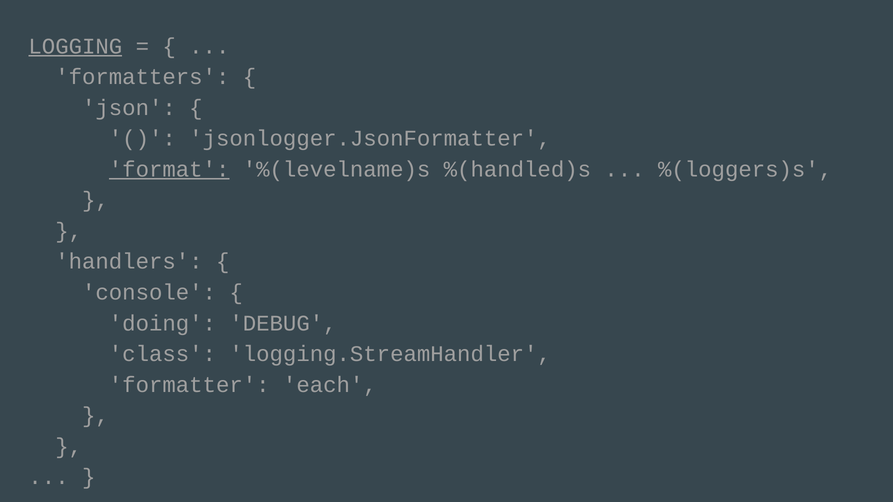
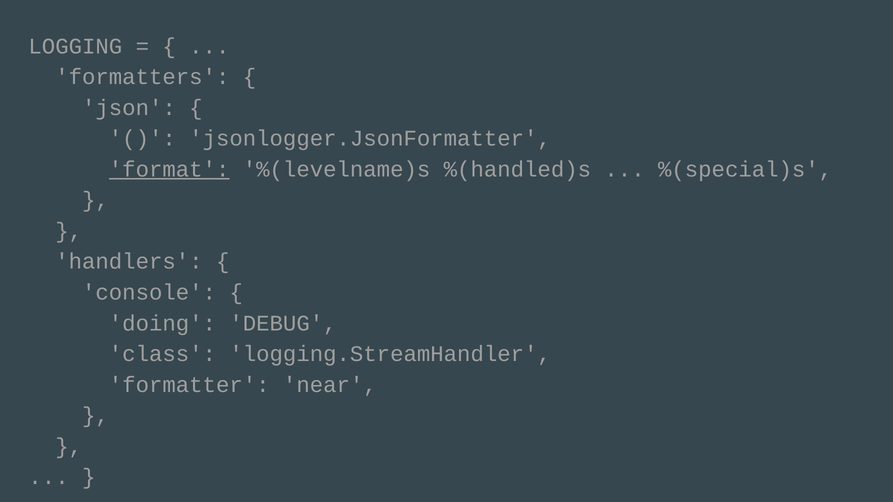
LOGGING underline: present -> none (75, 46)
%(loggers)s: %(loggers)s -> %(special)s (745, 169)
each: each -> near (330, 385)
